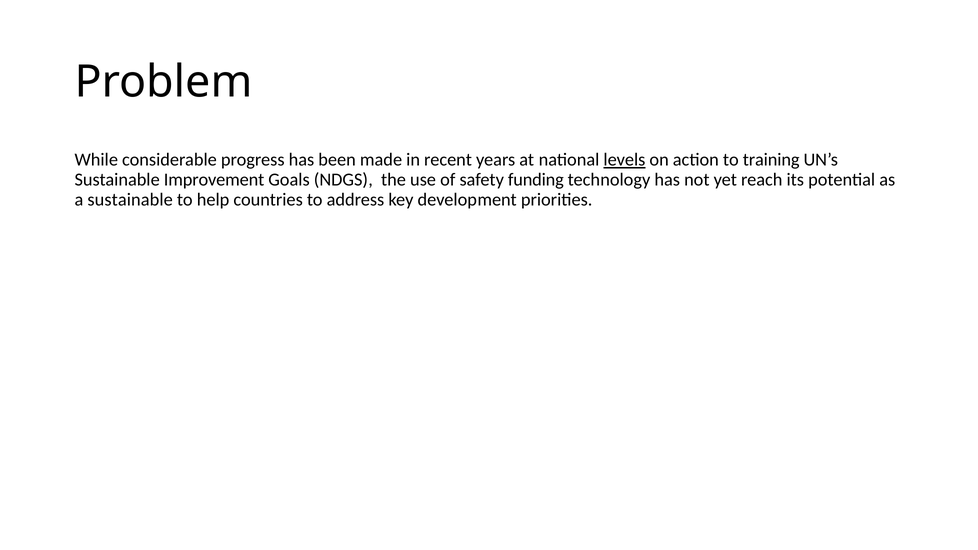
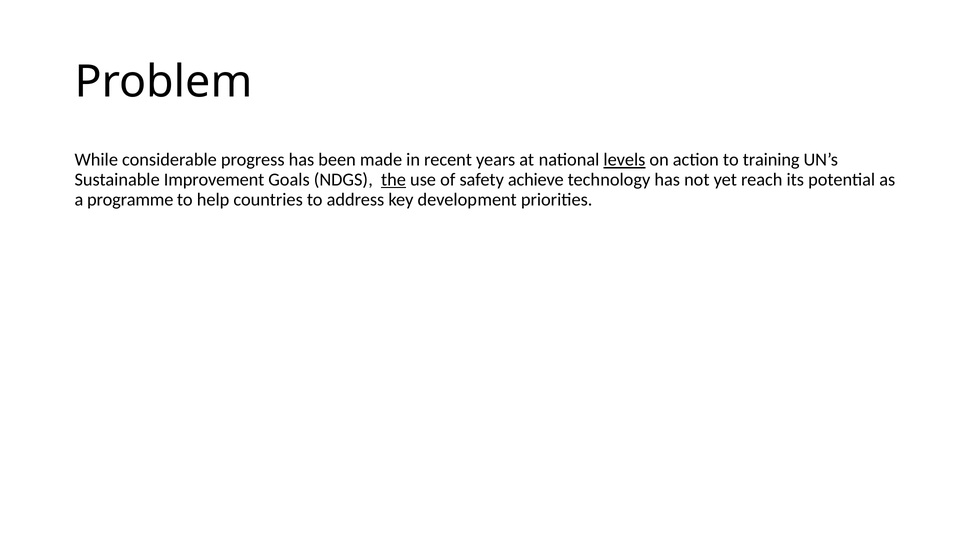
the underline: none -> present (393, 180)
funding: funding -> achieve (536, 180)
a sustainable: sustainable -> programme (130, 200)
